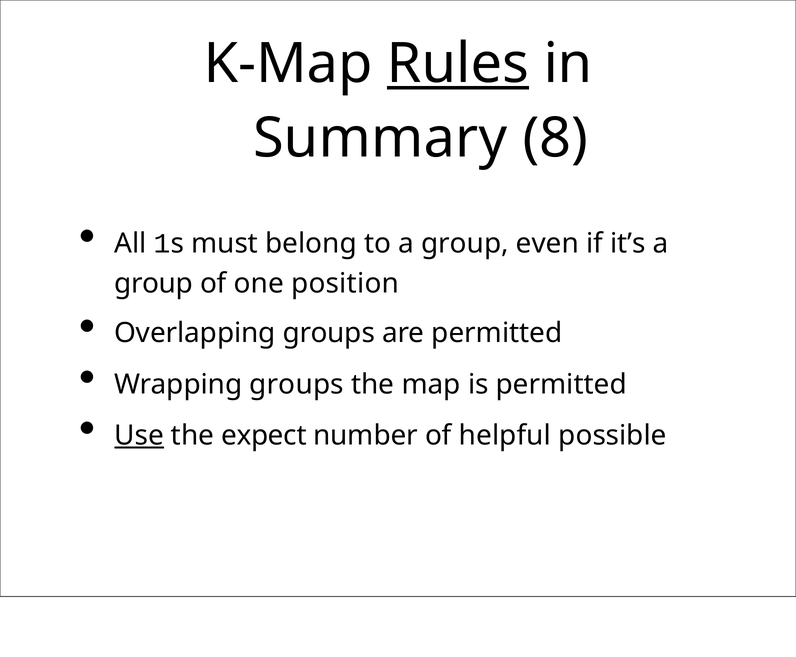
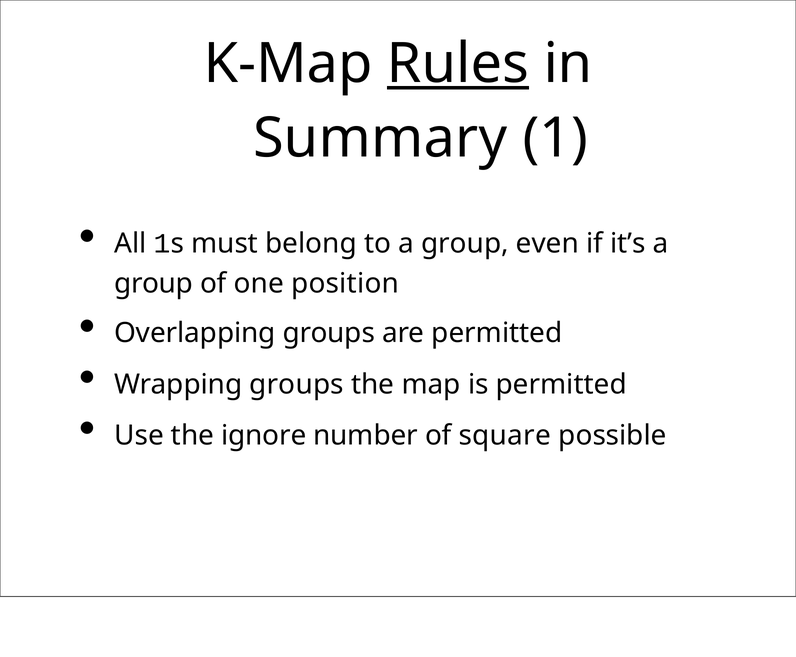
Summary 8: 8 -> 1 (555, 138)
Use underline: present -> none (139, 436)
expect: expect -> ignore (264, 436)
helpful: helpful -> square (505, 436)
